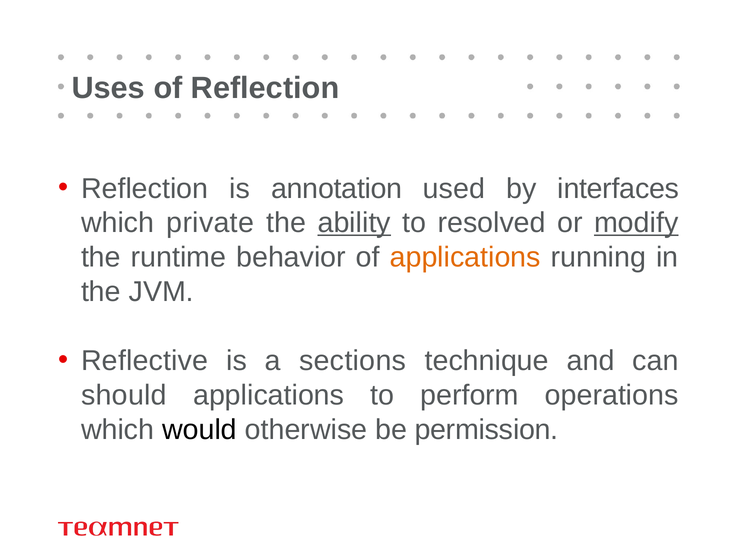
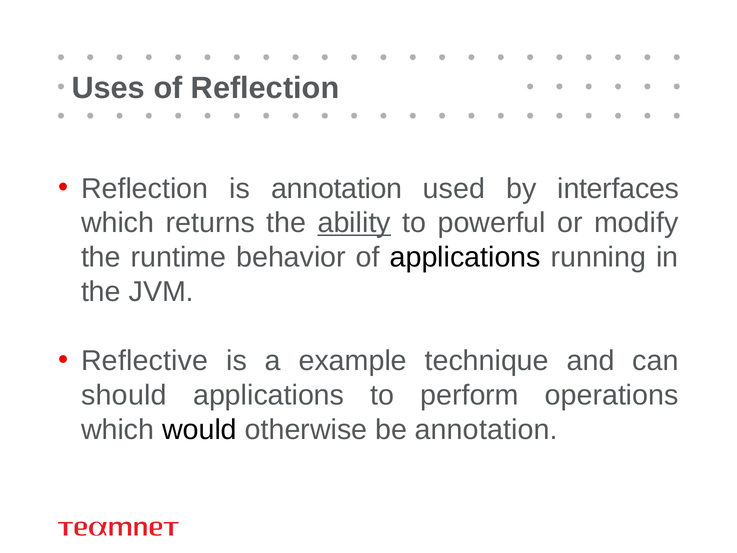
private: private -> returns (210, 223)
resolved: resolved -> powerful (492, 223)
modify underline: present -> none (636, 223)
applications colour: orange -> black (465, 257)
sections: sections -> example (353, 361)
be permission: permission -> annotation (486, 429)
